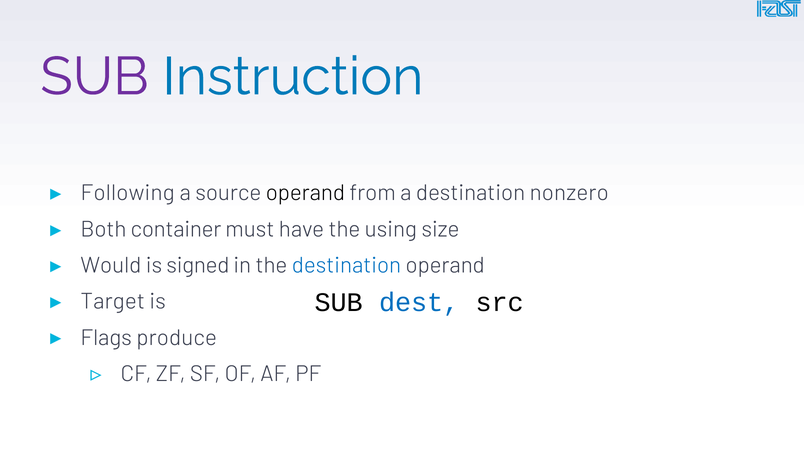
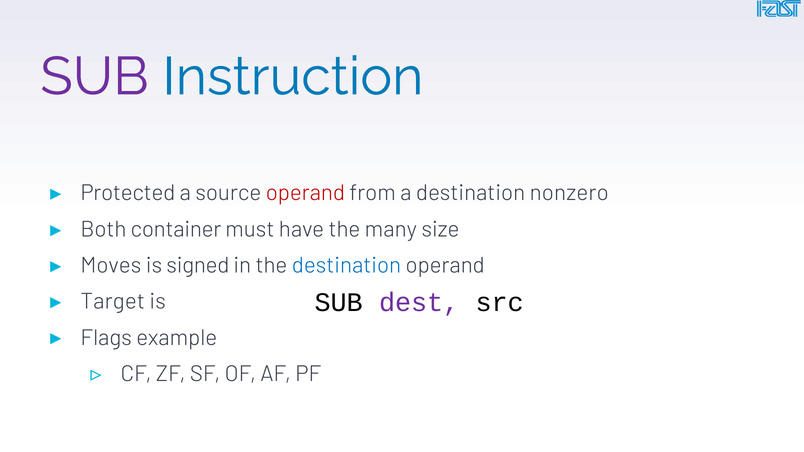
Following: Following -> Protected (128, 193)
operand colour: black -> red (305, 193)
using: using -> many (391, 229)
Would: Would -> Moves (111, 265)
dest colour: blue -> purple (419, 303)
produce: produce -> example (177, 338)
